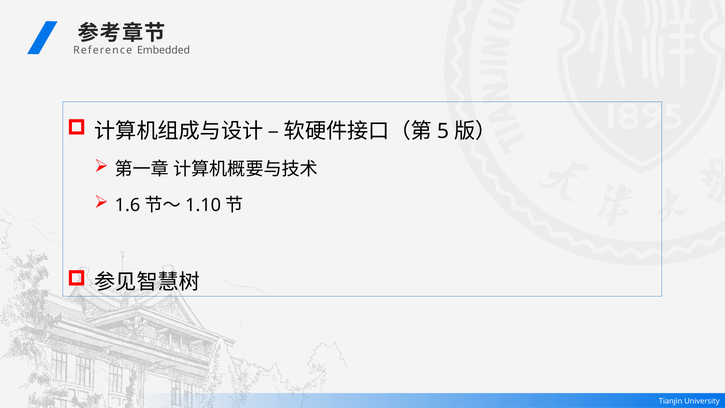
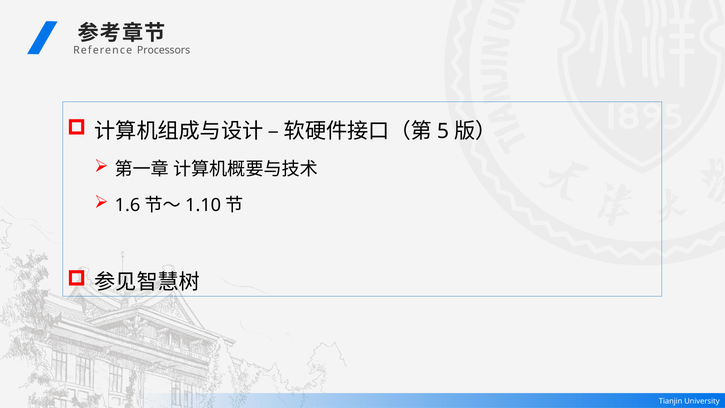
Embedded: Embedded -> Processors (164, 50)
